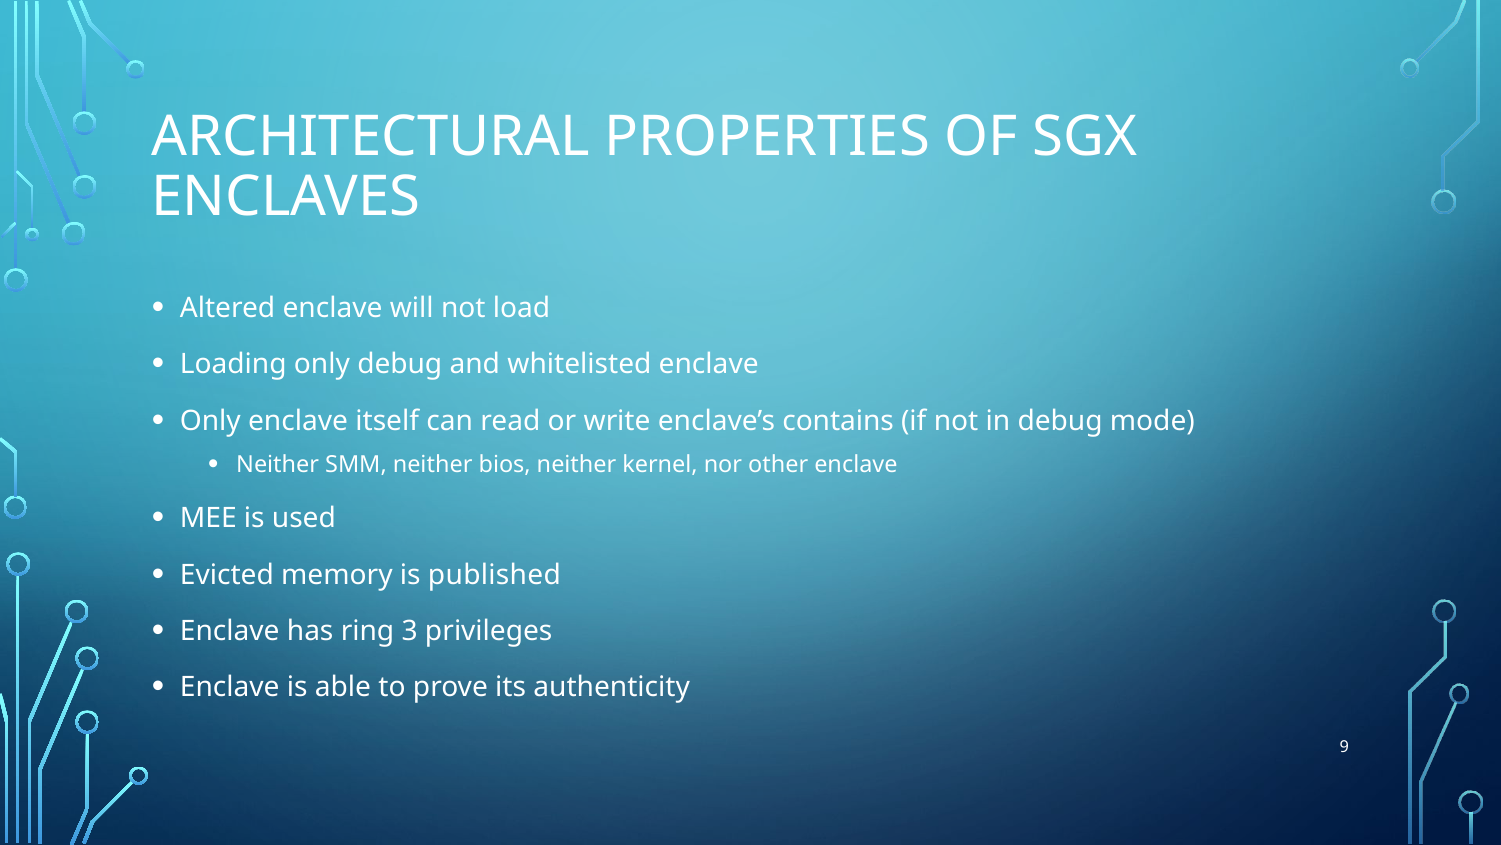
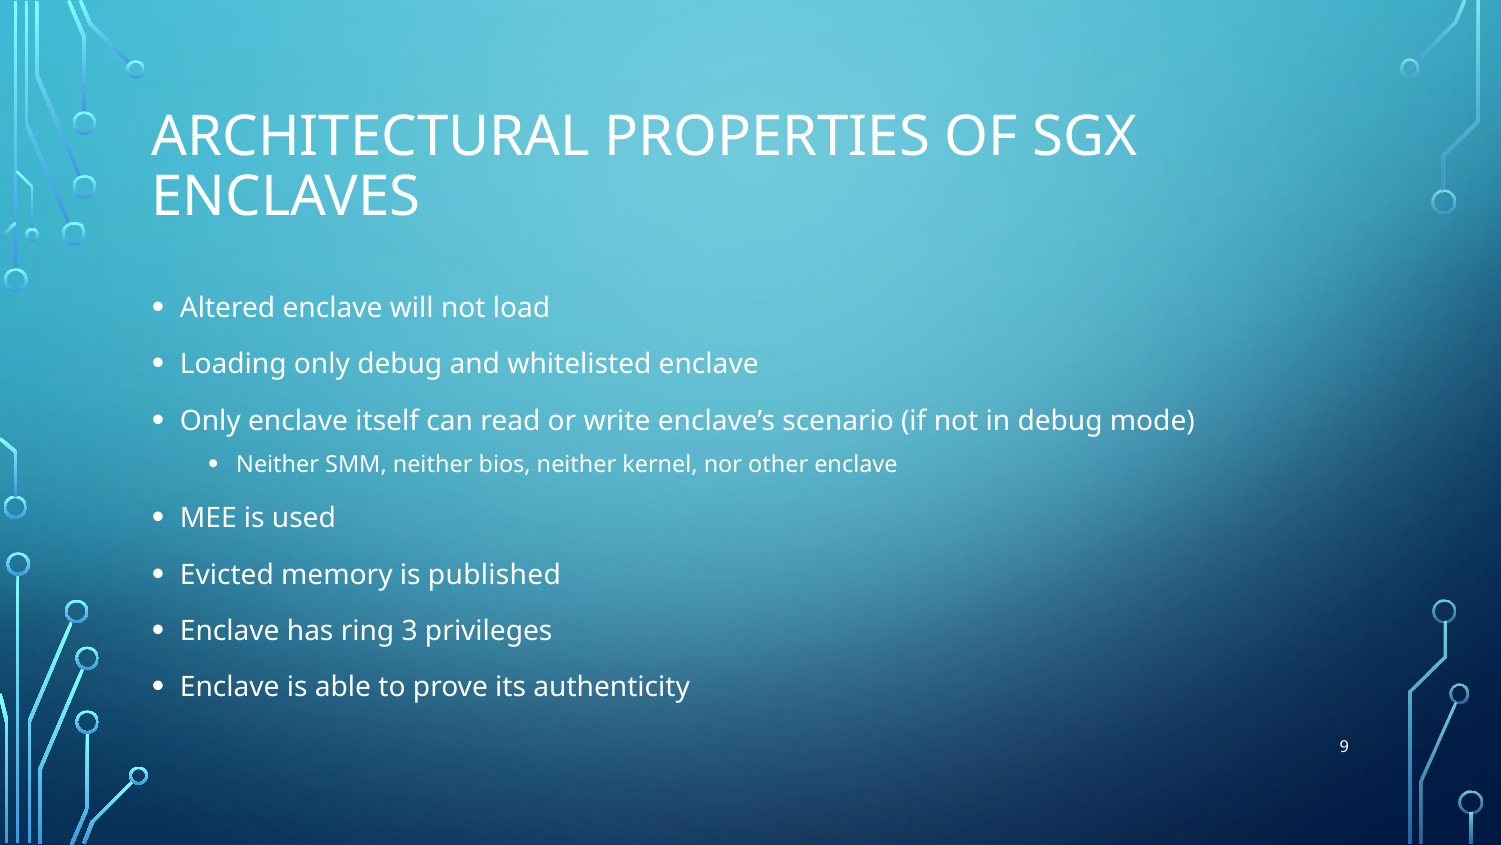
contains: contains -> scenario (838, 420)
